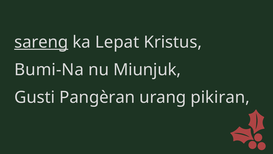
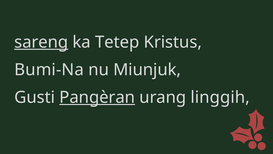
Lepat: Lepat -> Tetep (117, 42)
Pangèran underline: none -> present (97, 97)
pikiran: pikiran -> linggih (220, 97)
